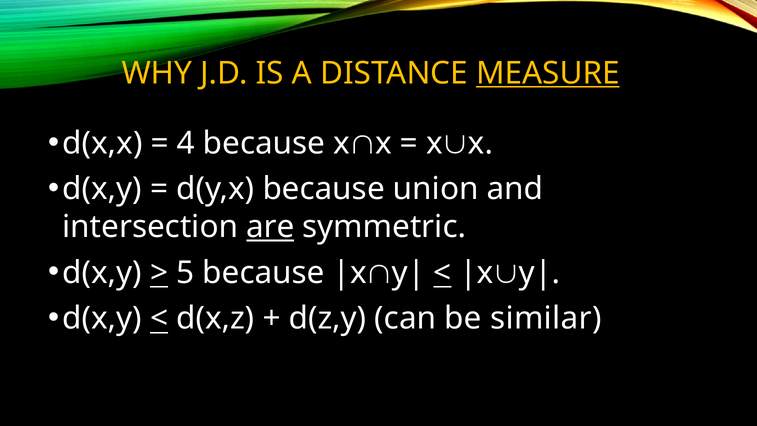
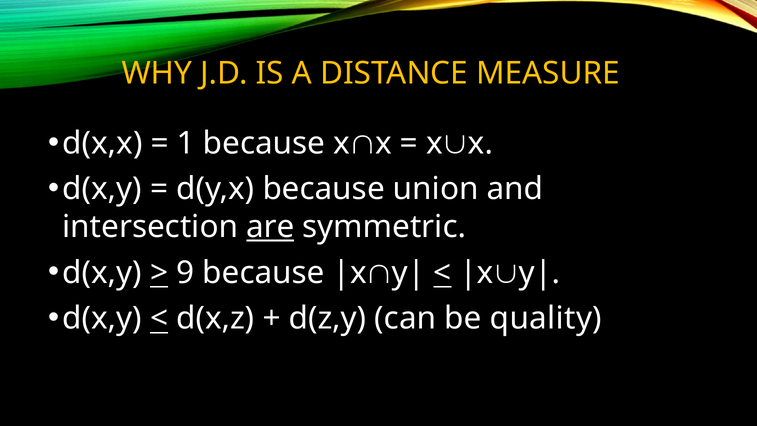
MEASURE underline: present -> none (548, 73)
4: 4 -> 1 (186, 143)
5: 5 -> 9 (185, 272)
similar: similar -> quality (546, 318)
